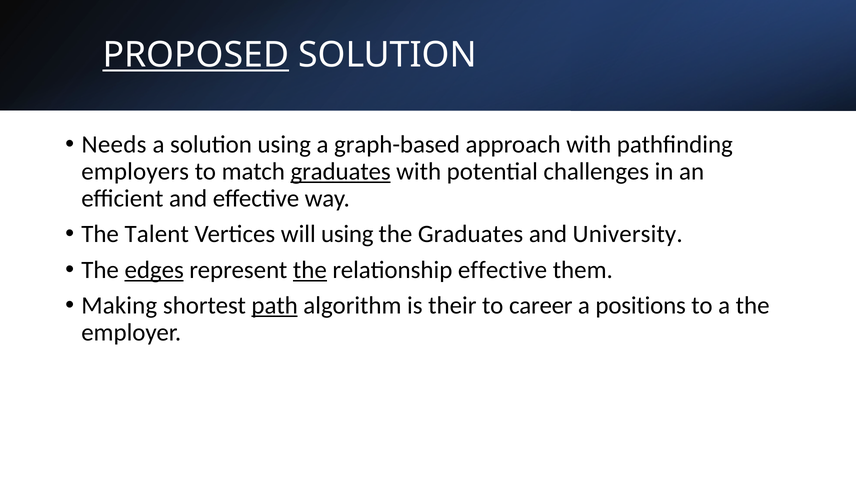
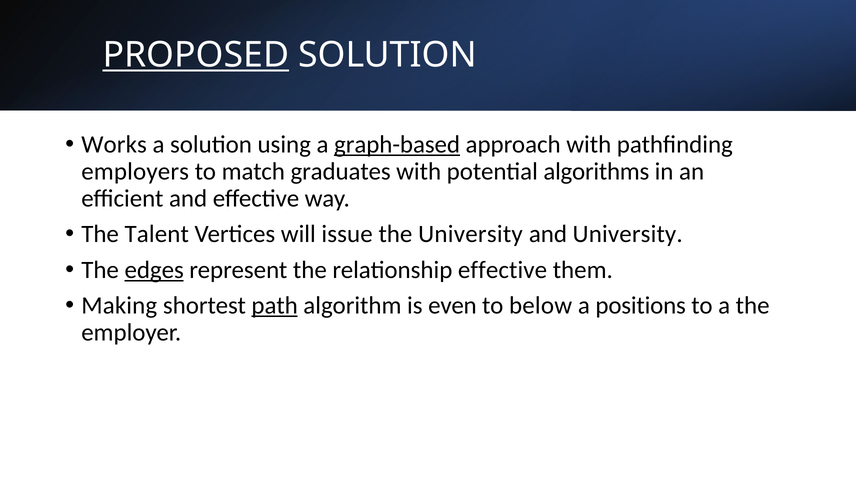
Needs: Needs -> Works (114, 145)
graph-based underline: none -> present (397, 145)
graduates underline: present -> none (341, 172)
challenges: challenges -> algorithms (596, 172)
will using: using -> issue (347, 234)
the Graduates: Graduates -> University (470, 234)
the underline: present -> none (310, 270)
their: their -> even (452, 306)
career: career -> below (541, 306)
